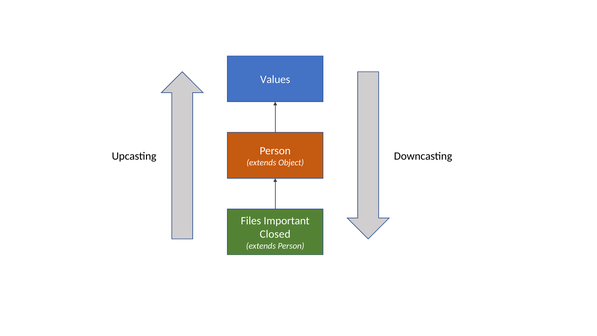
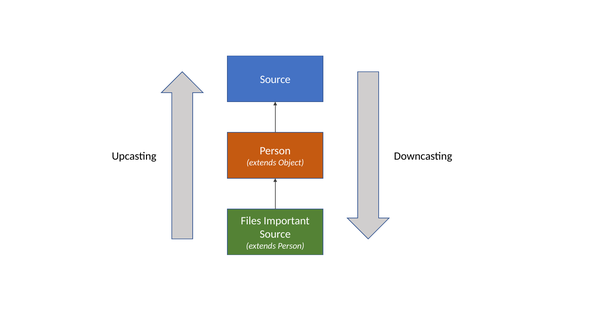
Values: Values -> Source (275, 79)
Closed: Closed -> Source (275, 234)
